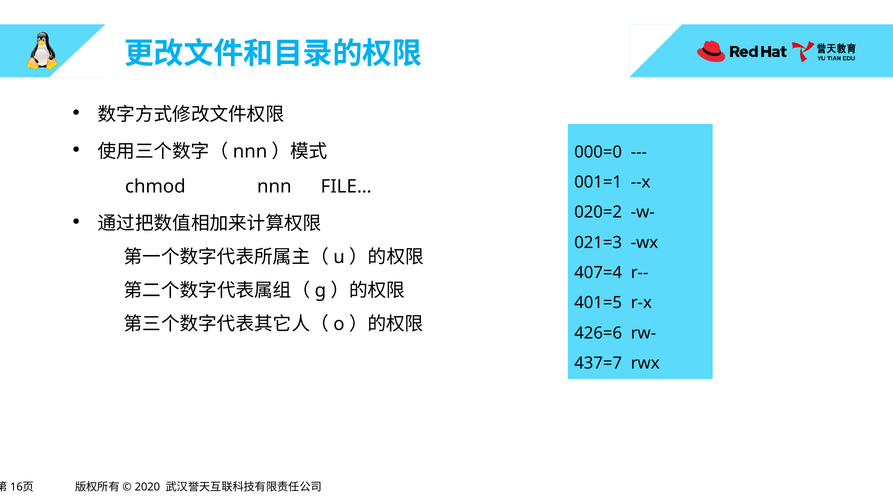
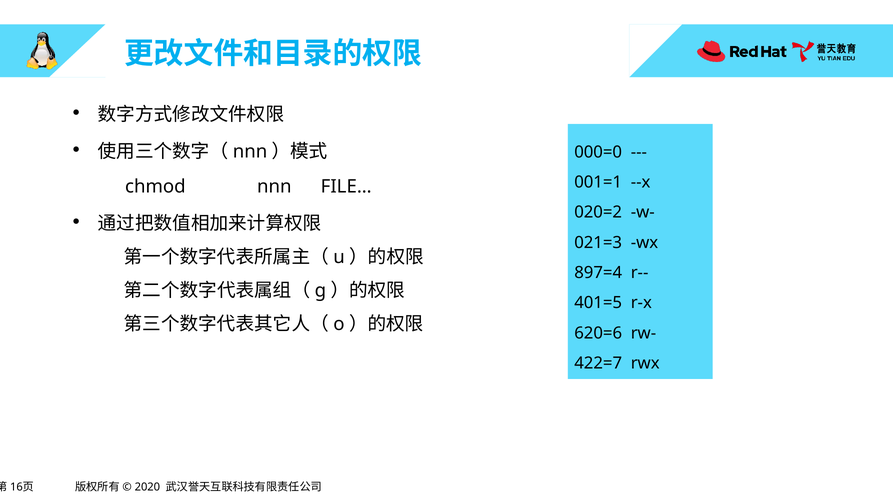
407=4: 407=4 -> 897=4 (598, 272)
426=6: 426=6 -> 620=6 (598, 333)
437=7: 437=7 -> 422=7 (598, 363)
